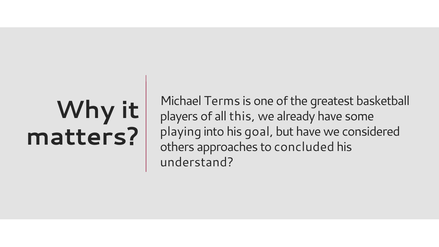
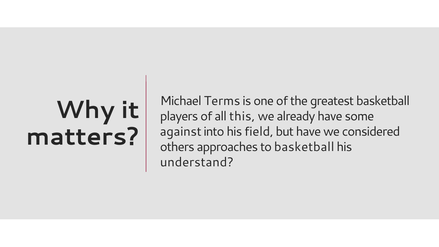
playing: playing -> against (181, 132)
goal: goal -> field (259, 132)
to concluded: concluded -> basketball (304, 147)
